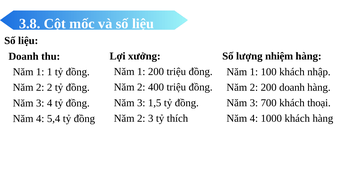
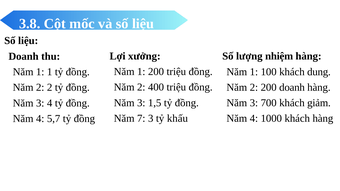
nhập: nhập -> dung (319, 72)
thoại: thoại -> giảm (319, 103)
2: 2 -> 7 (141, 119)
thích: thích -> khấu (177, 119)
5,4: 5,4 -> 5,7 (54, 119)
